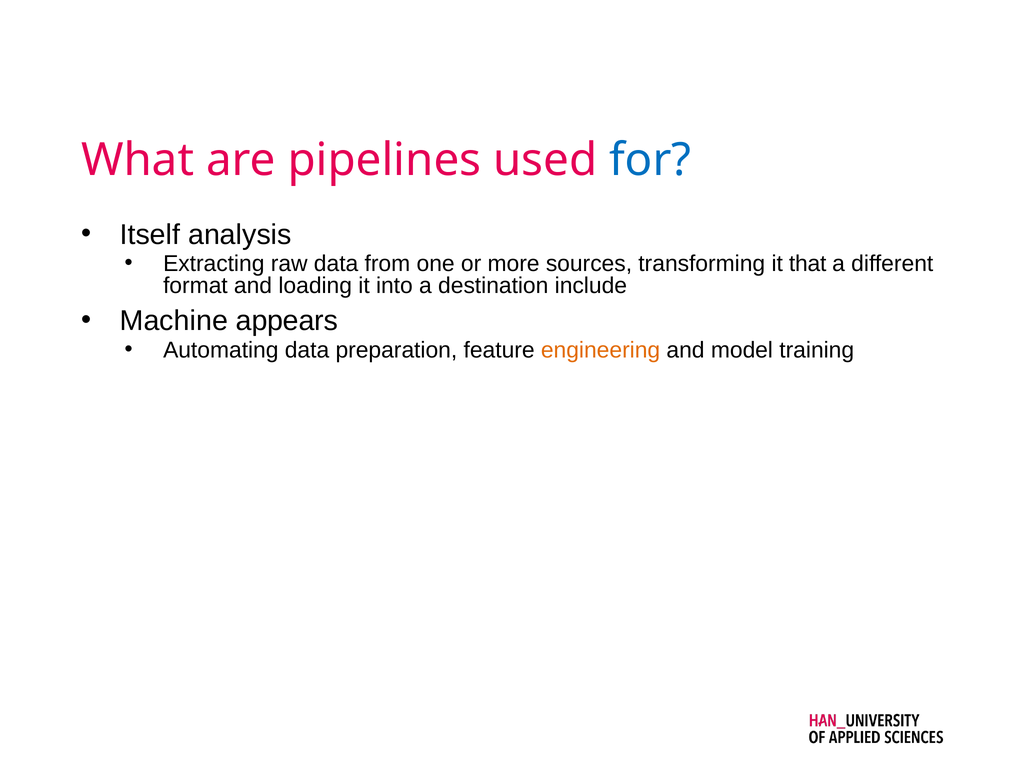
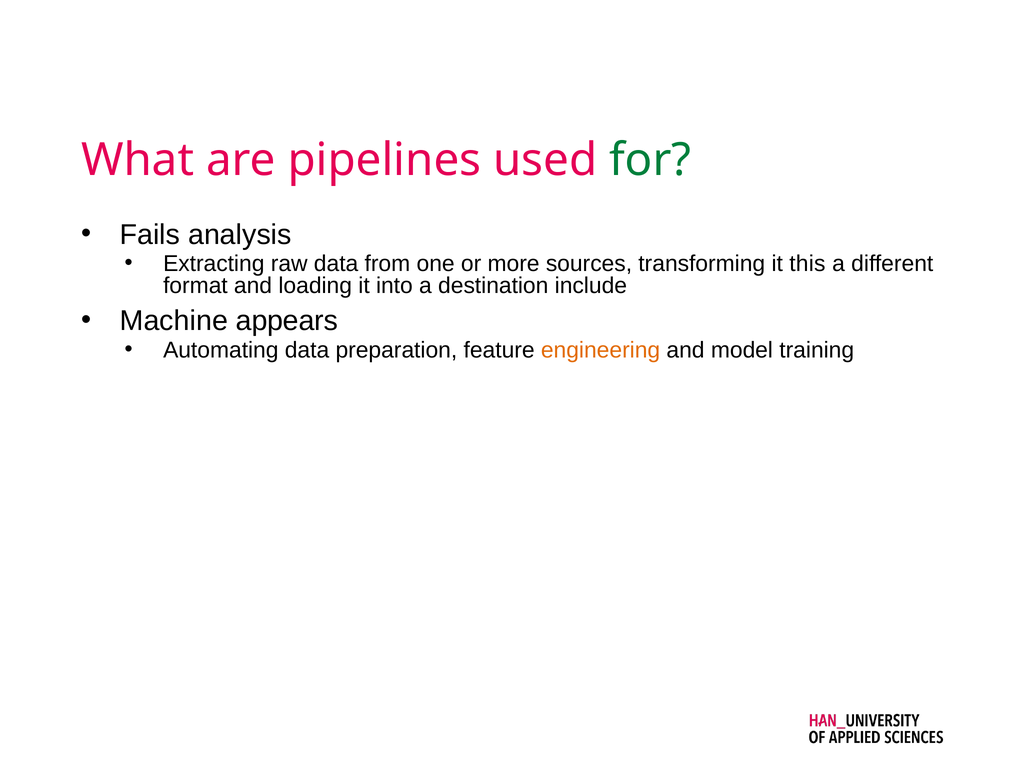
for colour: blue -> green (650, 160)
Itself: Itself -> Fails (150, 235)
that: that -> this (807, 264)
